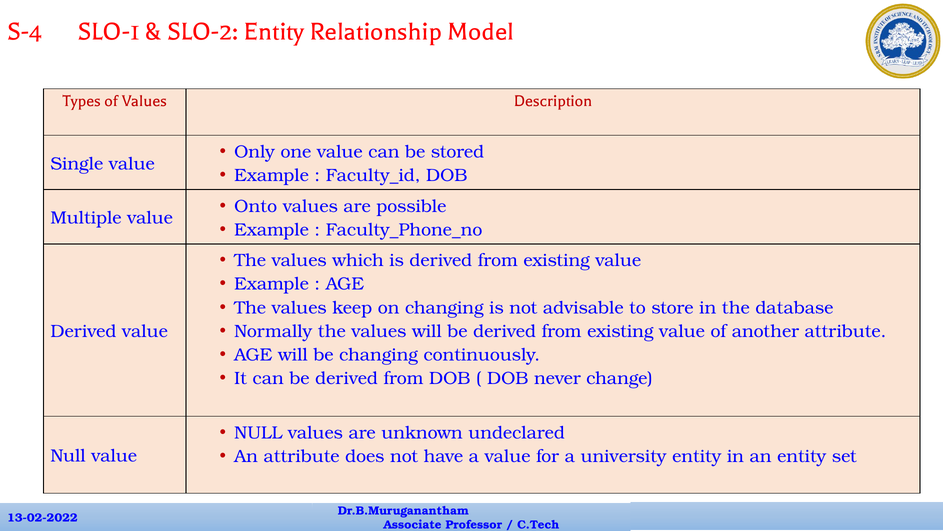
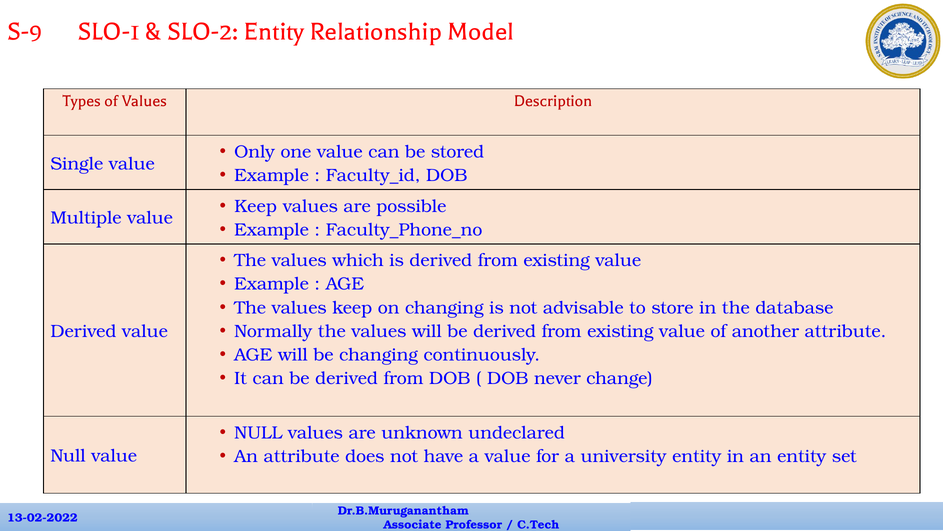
S-4: S-4 -> S-9 (25, 30)
Onto: Onto -> Keep (256, 206)
